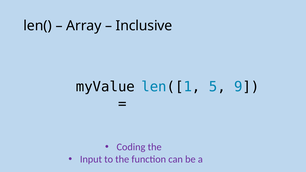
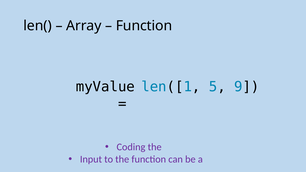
Inclusive: Inclusive -> Function (144, 26)
